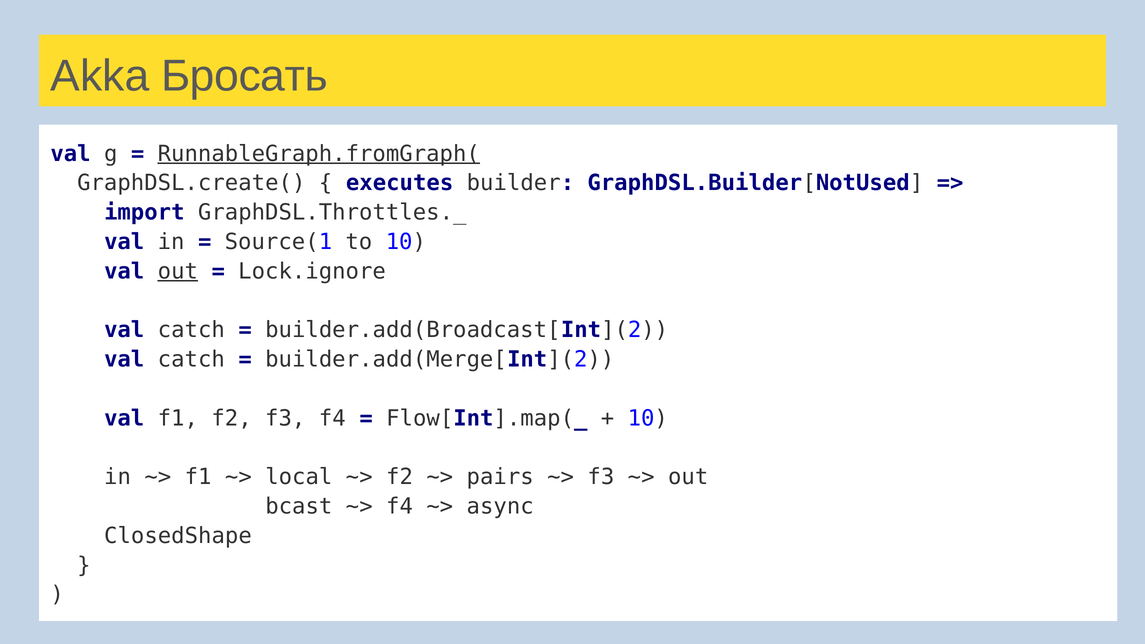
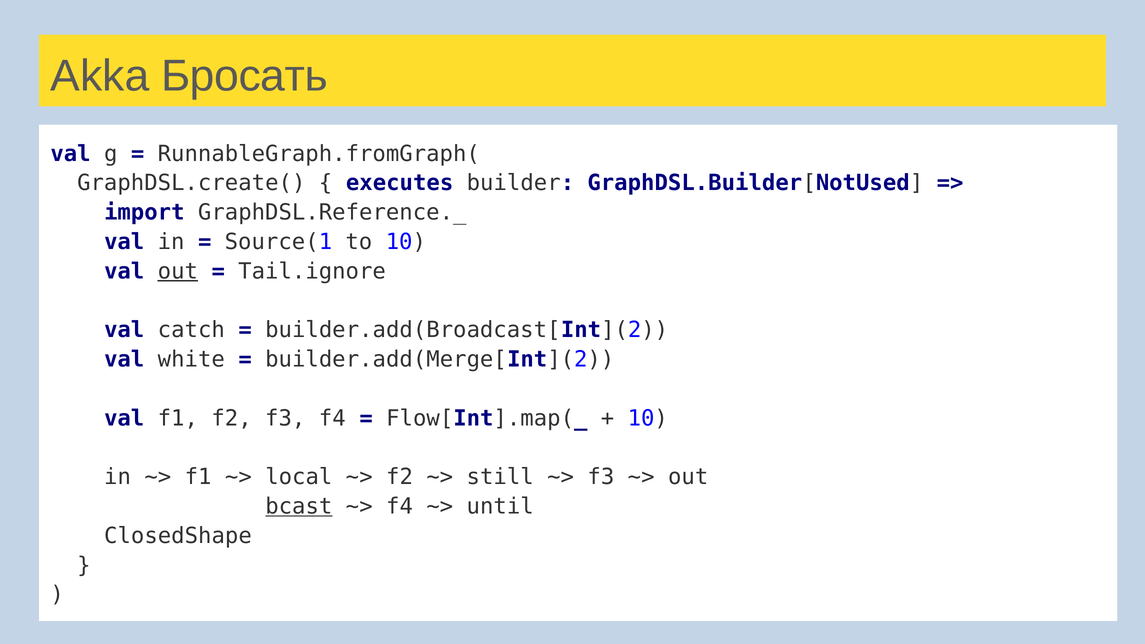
RunnableGraph.fromGraph( underline: present -> none (319, 154)
GraphDSL.Throttles._: GraphDSL.Throttles._ -> GraphDSL.Reference._ (332, 213)
Lock.ignore: Lock.ignore -> Tail.ignore (312, 271)
catch: catch -> white (191, 360)
pairs: pairs -> still (500, 477)
bcast underline: none -> present (299, 506)
async: async -> until (500, 506)
